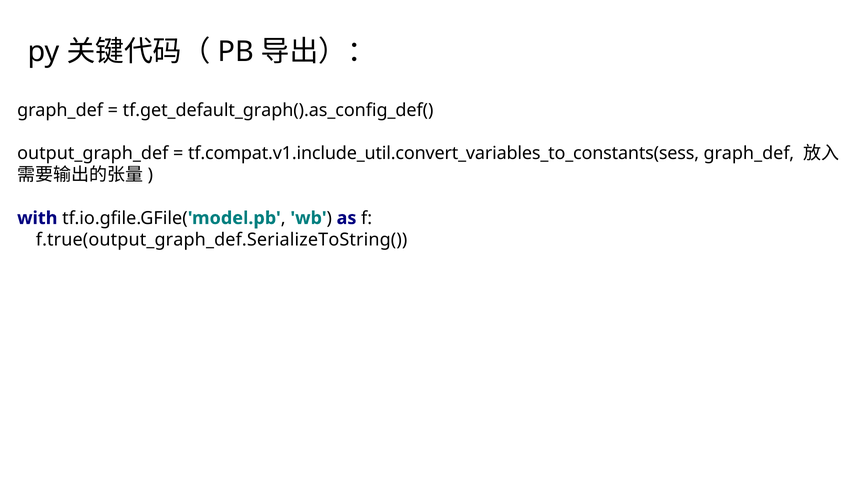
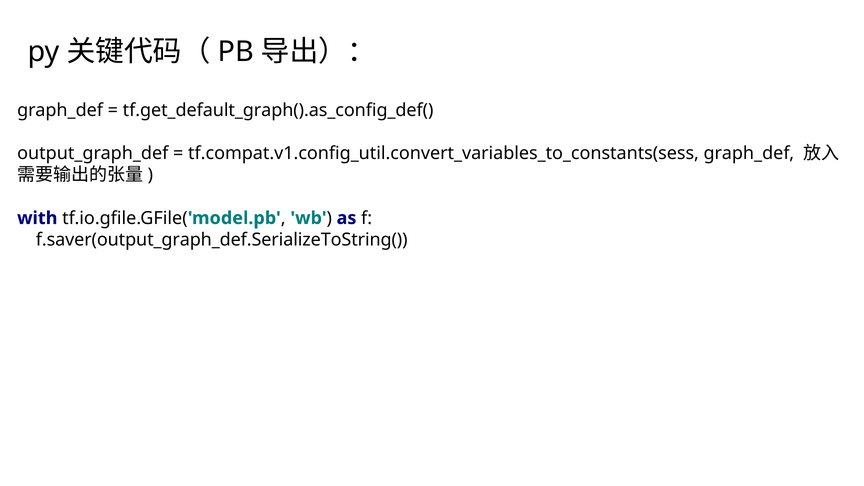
tf.compat.v1.include_util.convert_variables_to_constants(sess: tf.compat.v1.include_util.convert_variables_to_constants(sess -> tf.compat.v1.config_util.convert_variables_to_constants(sess (444, 153)
f.true(output_graph_def.SerializeToString(: f.true(output_graph_def.SerializeToString( -> f.saver(output_graph_def.SerializeToString( (222, 240)
